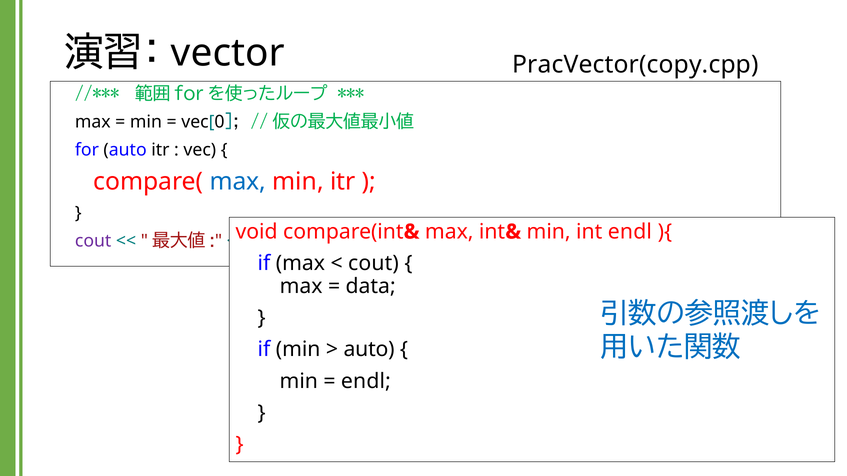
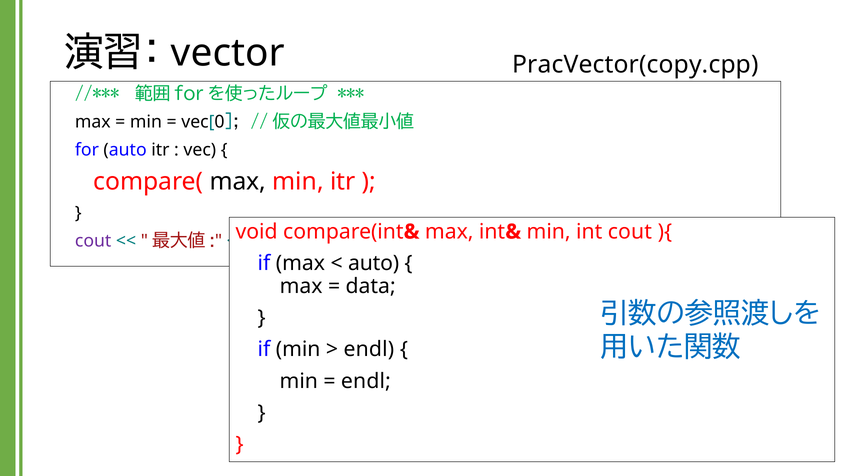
max colour: blue -> black (238, 182)
int endl: endl -> cout (630, 232)
cout: cout -> auto (374, 264)
auto: auto -> endl (369, 350)
